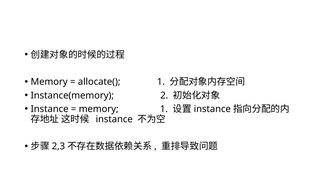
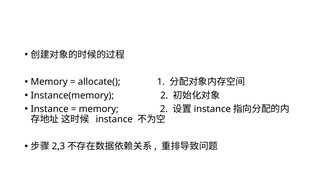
memory 1: 1 -> 2 (164, 109)
